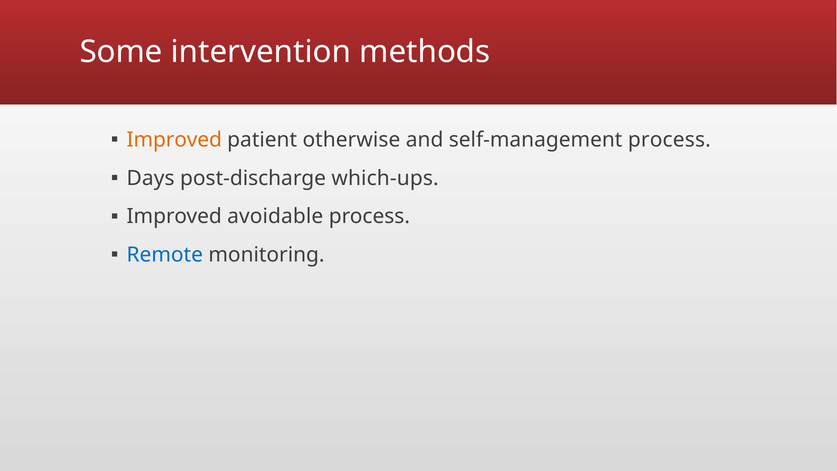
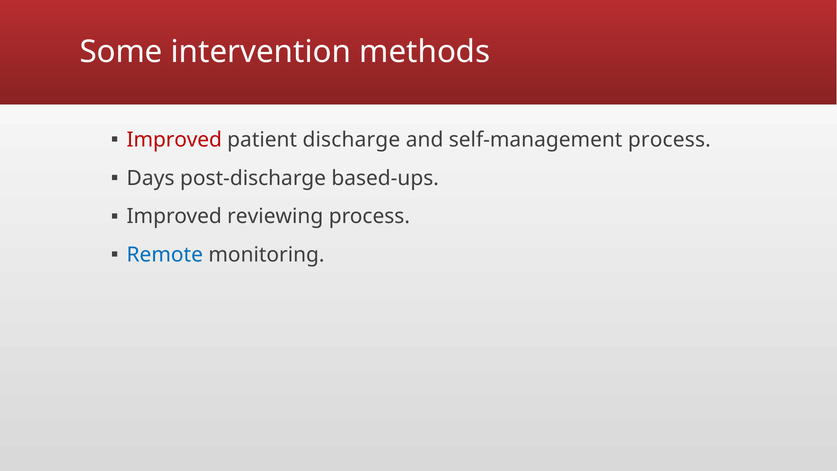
Improved colour: orange -> red (174, 140)
otherwise: otherwise -> discharge (351, 140)
which-ups: which-ups -> based-ups (385, 178)
avoidable: avoidable -> reviewing (275, 216)
